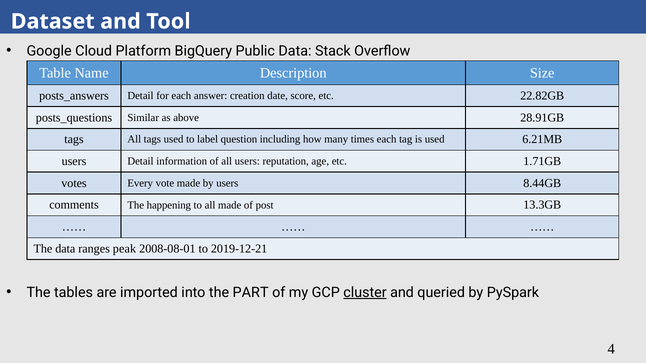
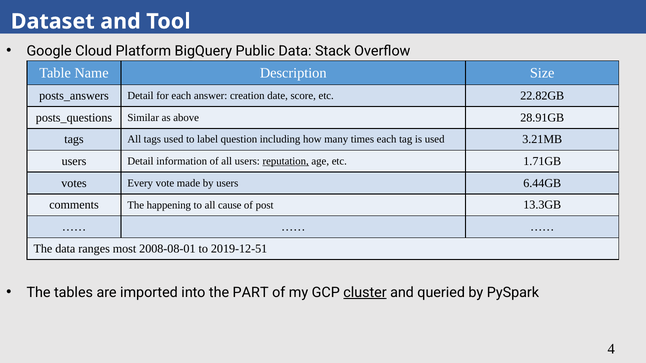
6.21MB: 6.21MB -> 3.21MB (542, 140)
reputation underline: none -> present (286, 161)
8.44GB: 8.44GB -> 6.44GB (542, 183)
all made: made -> cause (230, 205)
peak: peak -> most (125, 249)
2019-12-21: 2019-12-21 -> 2019-12-51 (239, 249)
